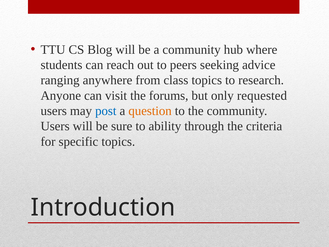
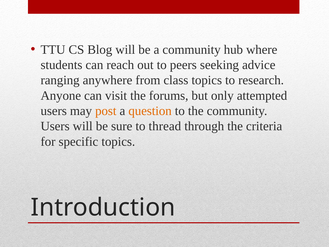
requested: requested -> attempted (262, 95)
post colour: blue -> orange (106, 111)
ability: ability -> thread (165, 126)
